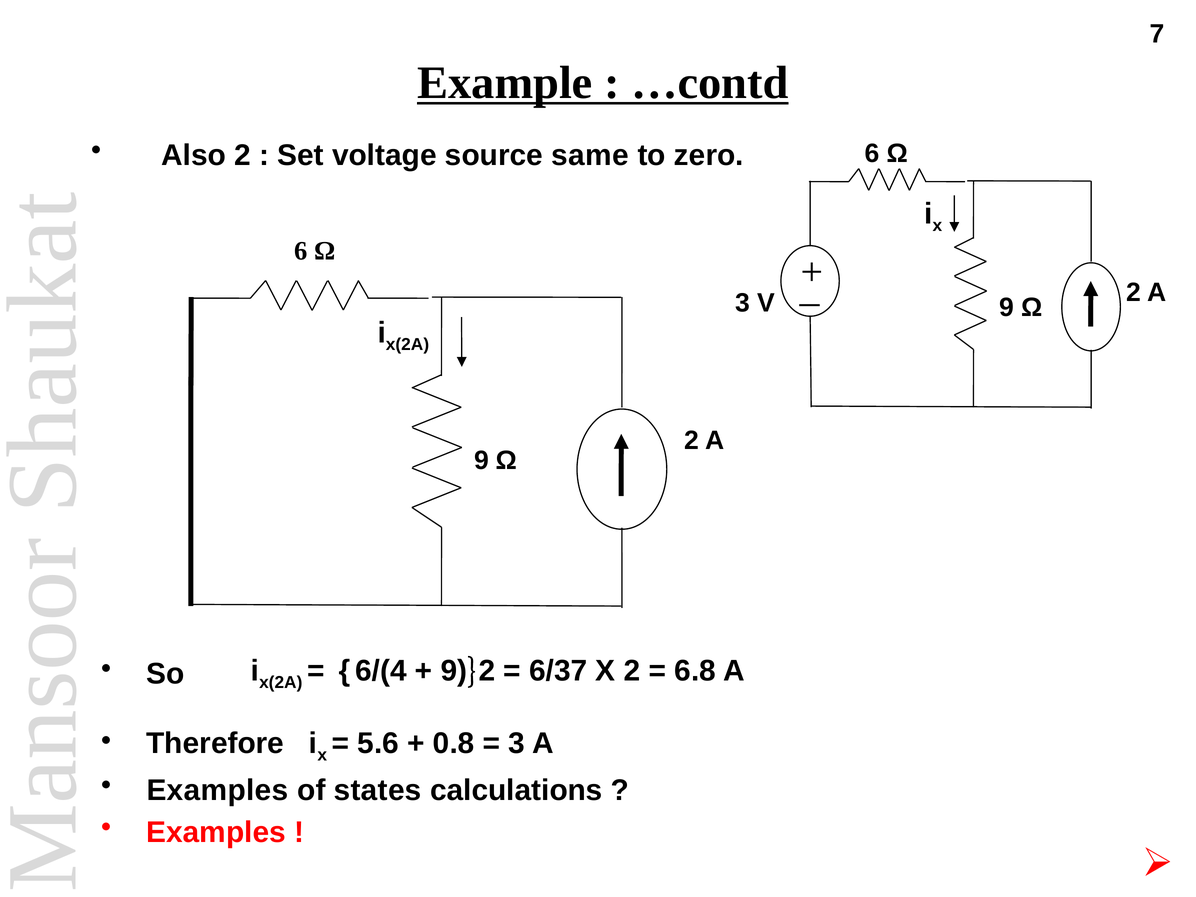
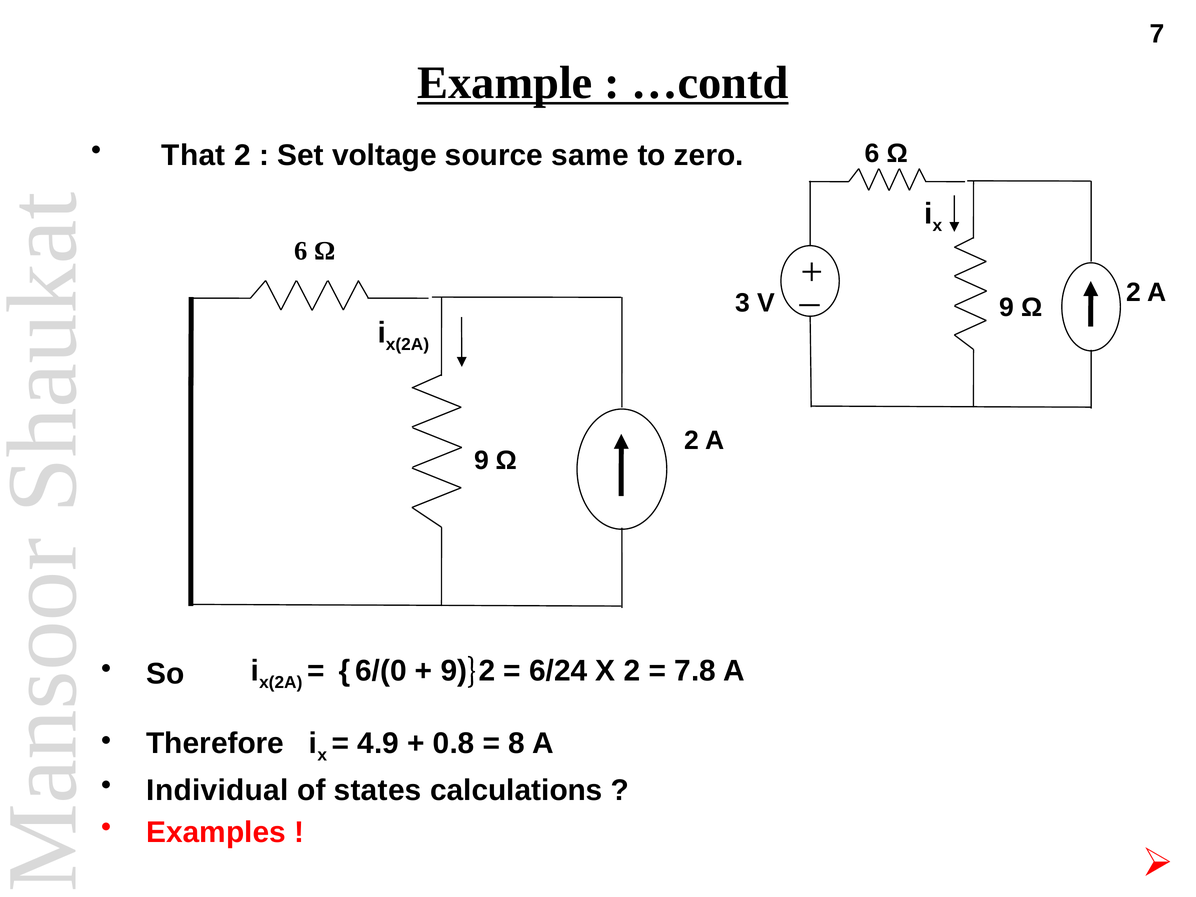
Also: Also -> That (193, 155)
6/(4: 6/(4 -> 6/(0 (381, 671)
6/37: 6/37 -> 6/24 (558, 671)
6.8: 6.8 -> 7.8 (695, 671)
5.6: 5.6 -> 4.9 (378, 744)
3: 3 -> 8 (517, 744)
Examples: Examples -> Individual (218, 790)
